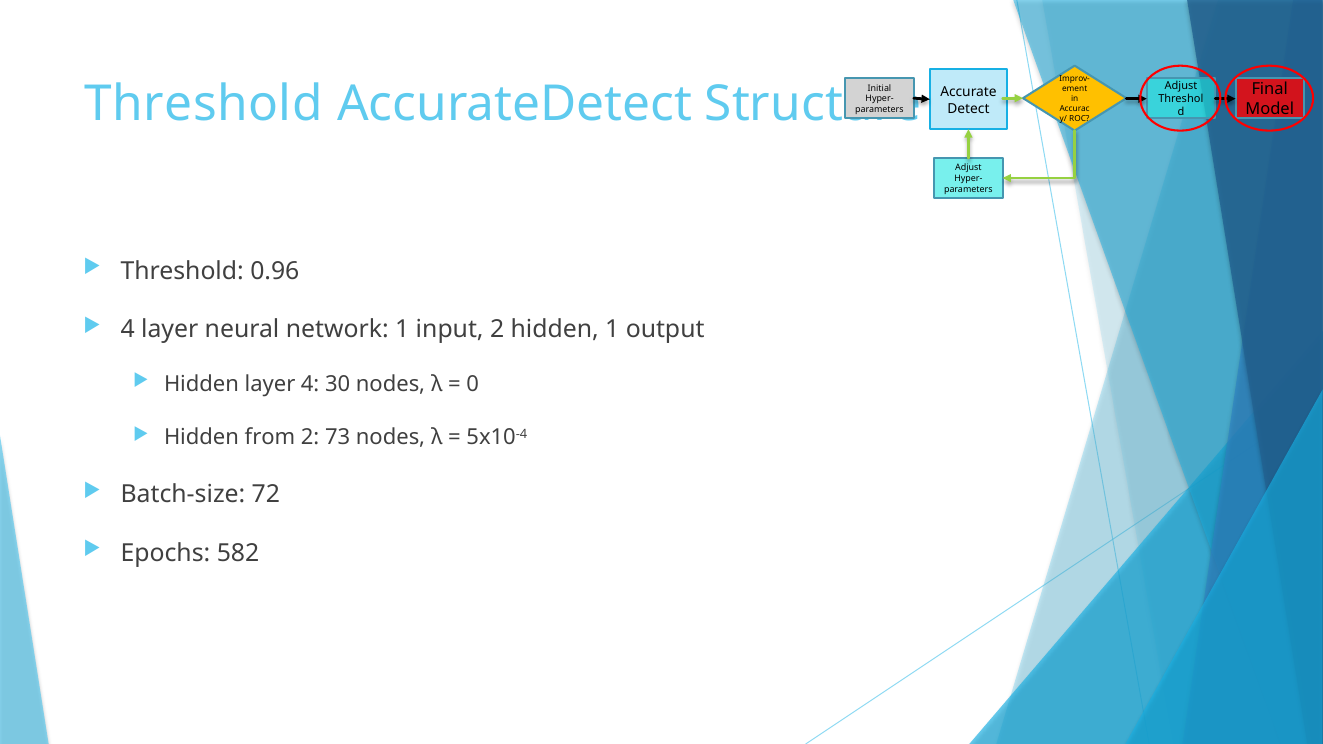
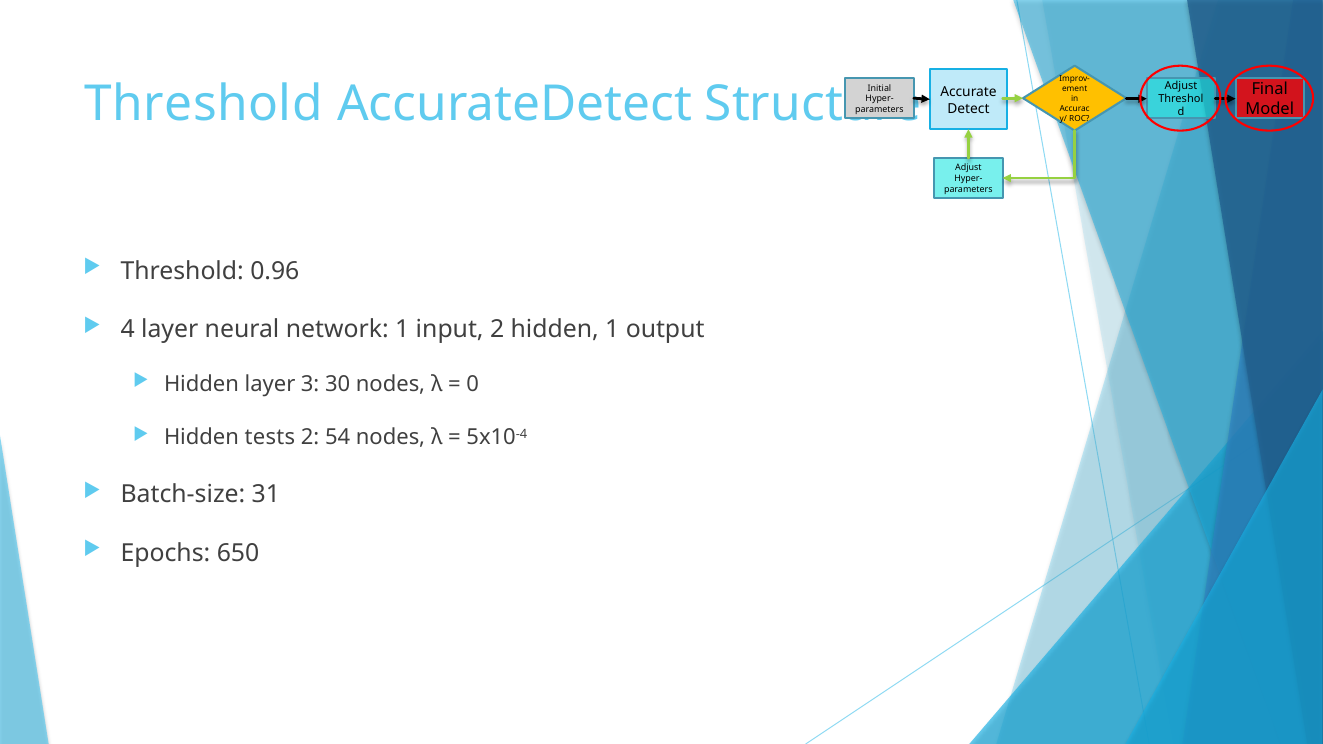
layer 4: 4 -> 3 (310, 384)
from: from -> tests (270, 438)
73: 73 -> 54 (338, 438)
72: 72 -> 31 (266, 495)
582: 582 -> 650 (238, 553)
